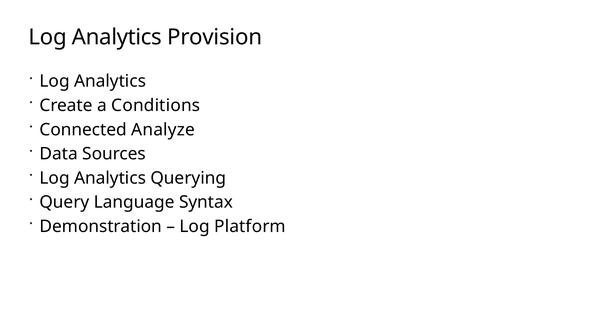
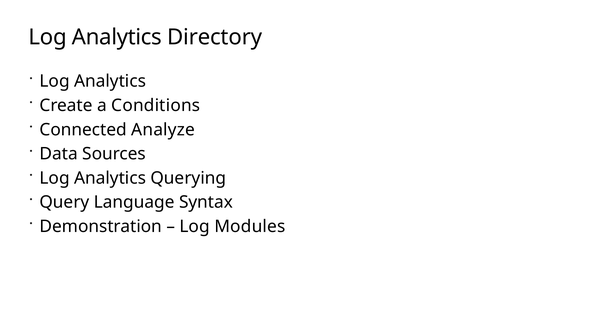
Provision: Provision -> Directory (215, 37)
Platform: Platform -> Modules (250, 227)
